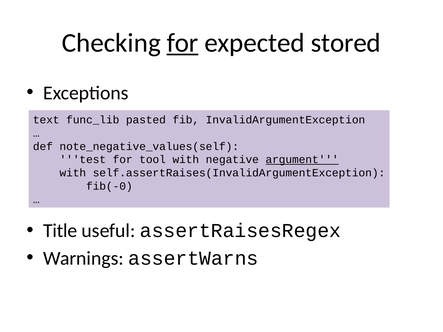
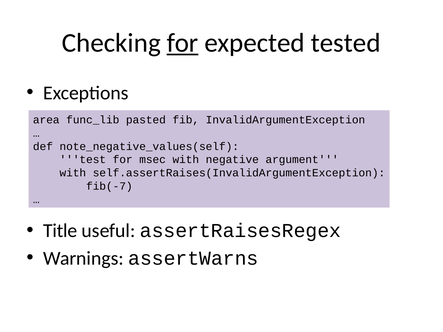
stored: stored -> tested (346, 43)
text: text -> area (46, 120)
tool: tool -> msec (153, 160)
argument underline: present -> none (302, 160)
fib(-0: fib(-0 -> fib(-7 (109, 186)
